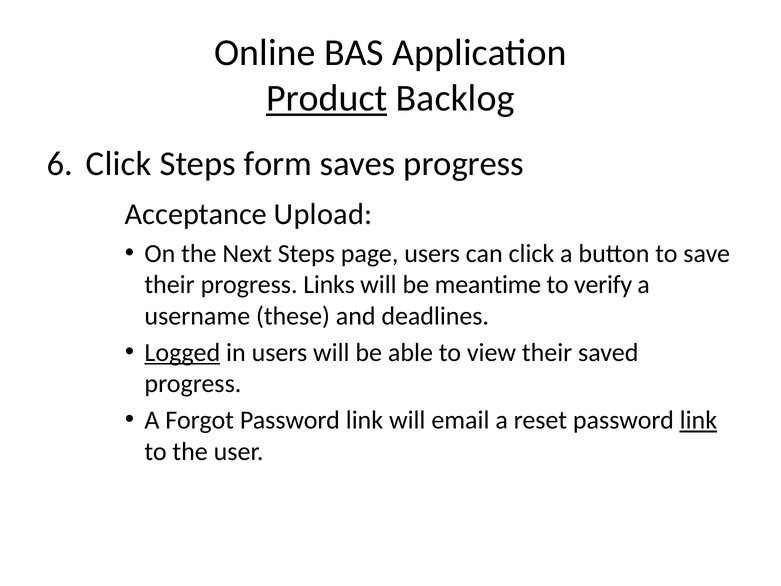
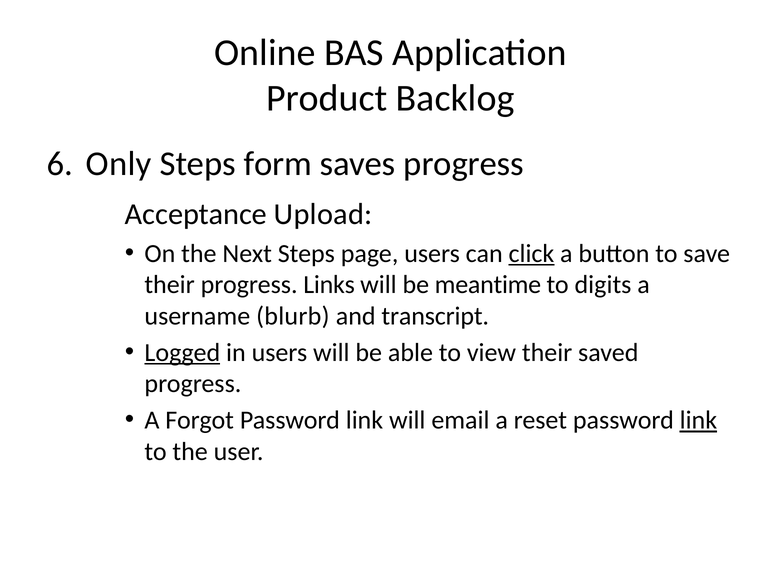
Product underline: present -> none (327, 98)
6 Click: Click -> Only (119, 164)
click underline: none -> present (531, 254)
verify: verify -> digits (603, 285)
these: these -> blurb (293, 316)
deadlines: deadlines -> transcript (435, 316)
